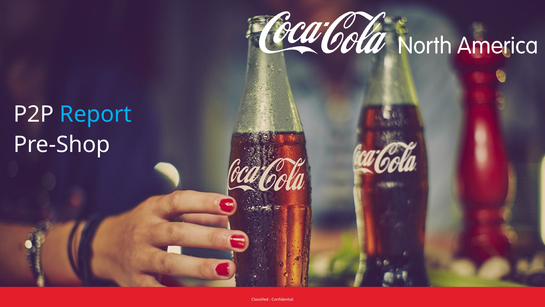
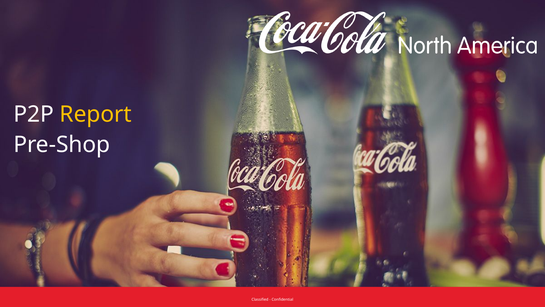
Report colour: light blue -> yellow (96, 114)
